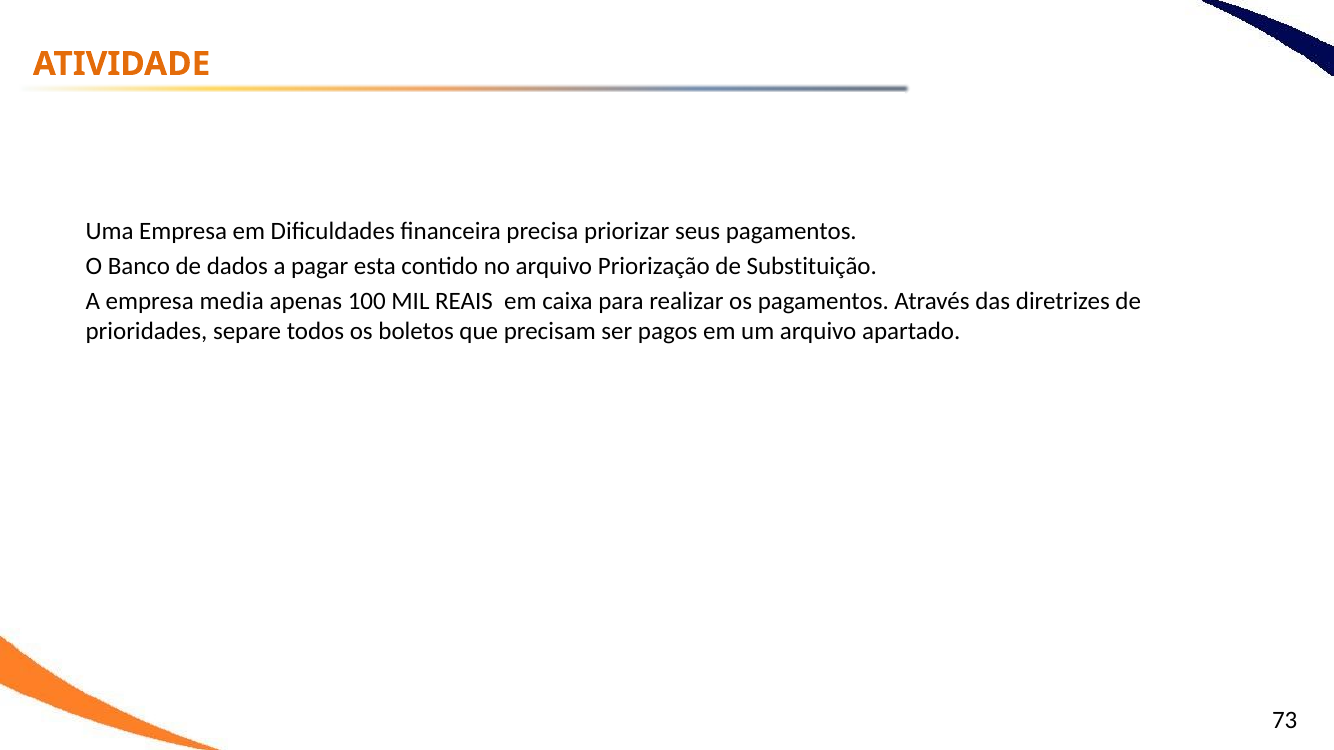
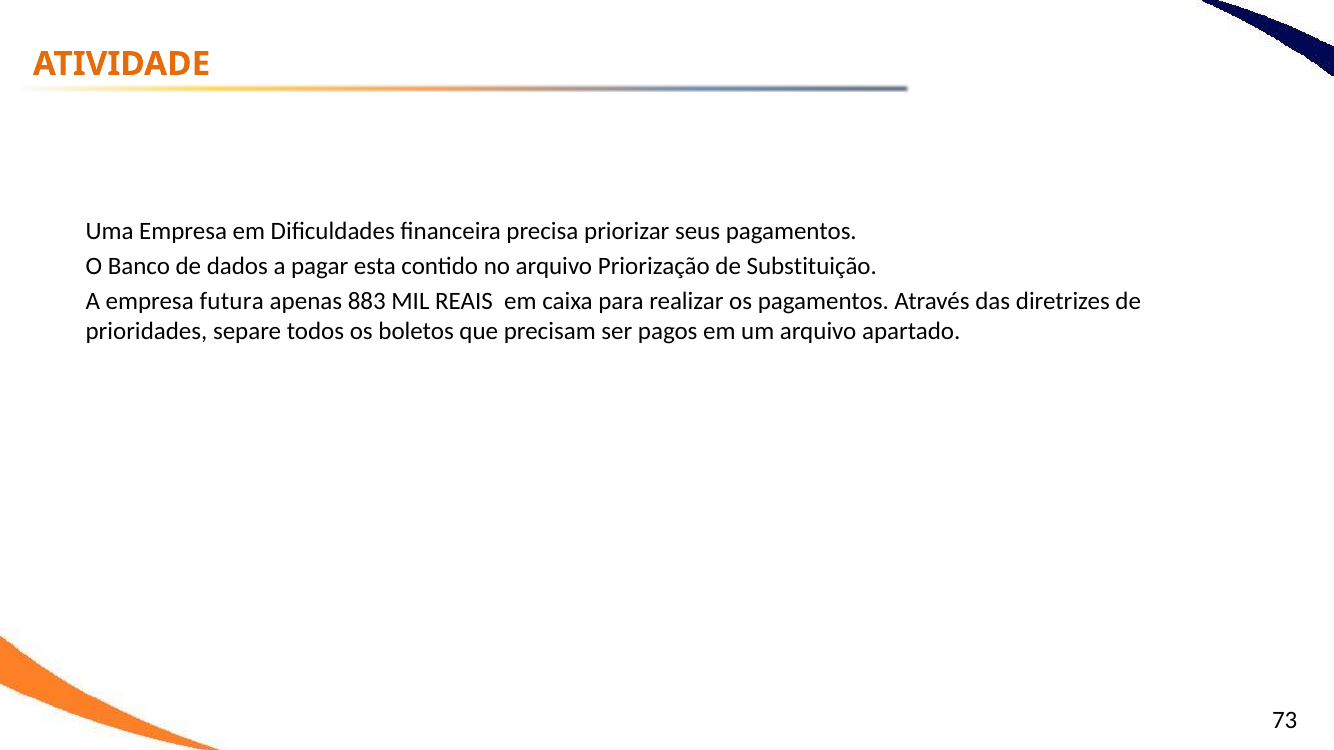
media: media -> futura (232, 301)
100: 100 -> 883 (367, 301)
